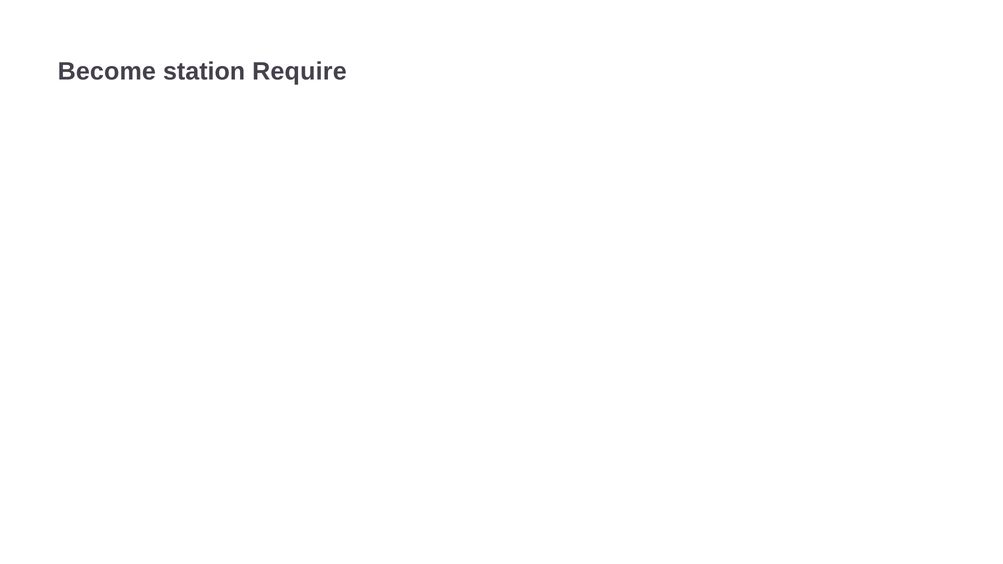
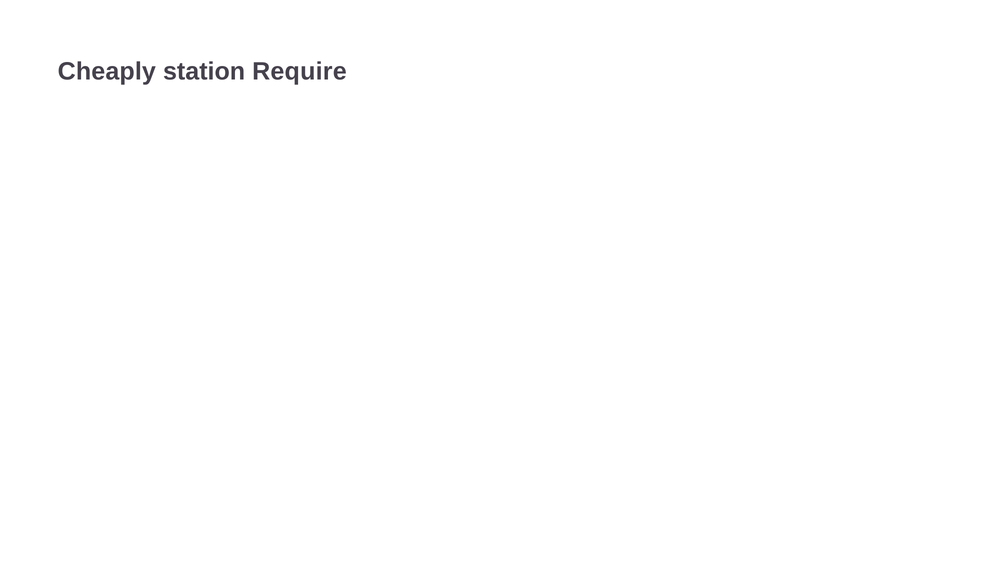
Become: Become -> Cheaply (107, 71)
